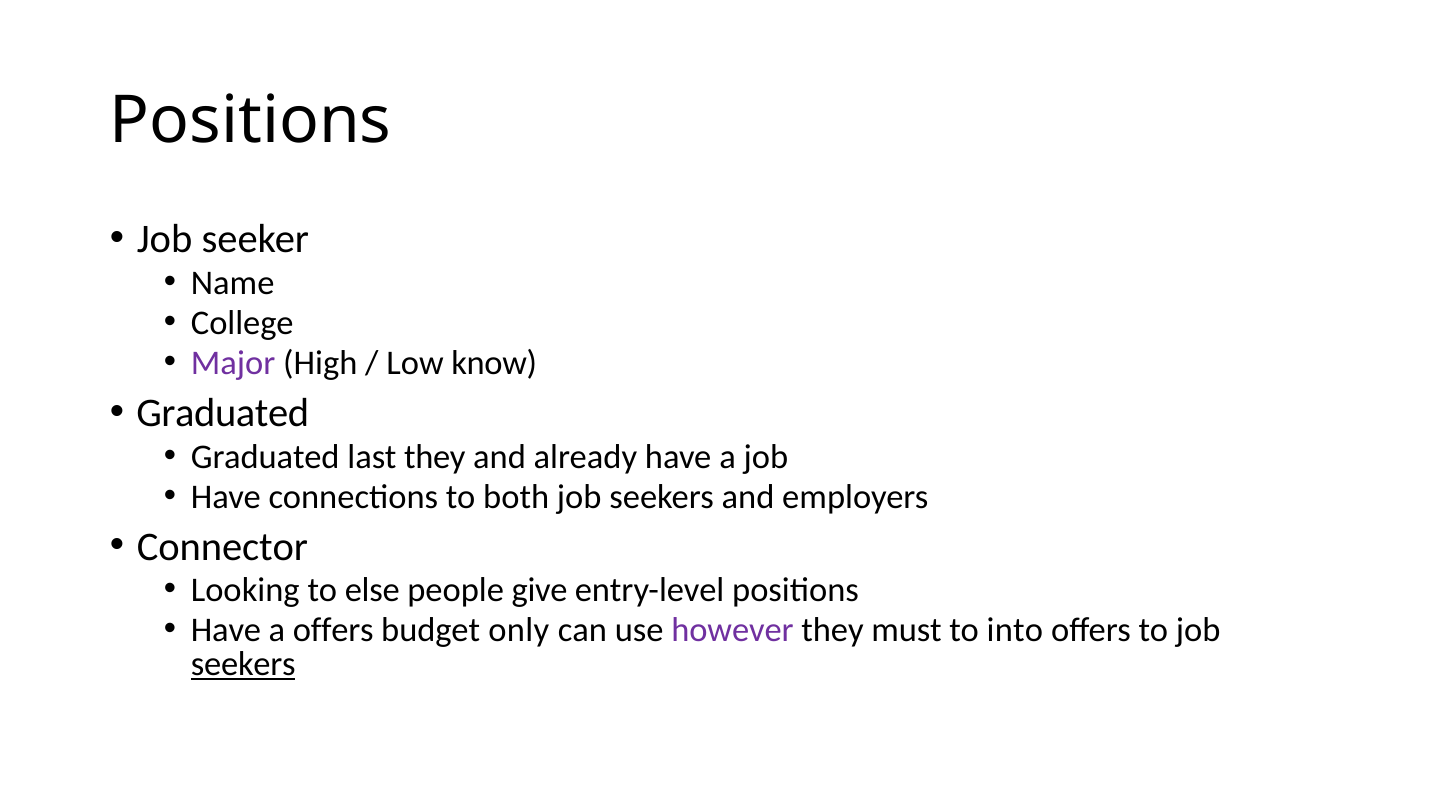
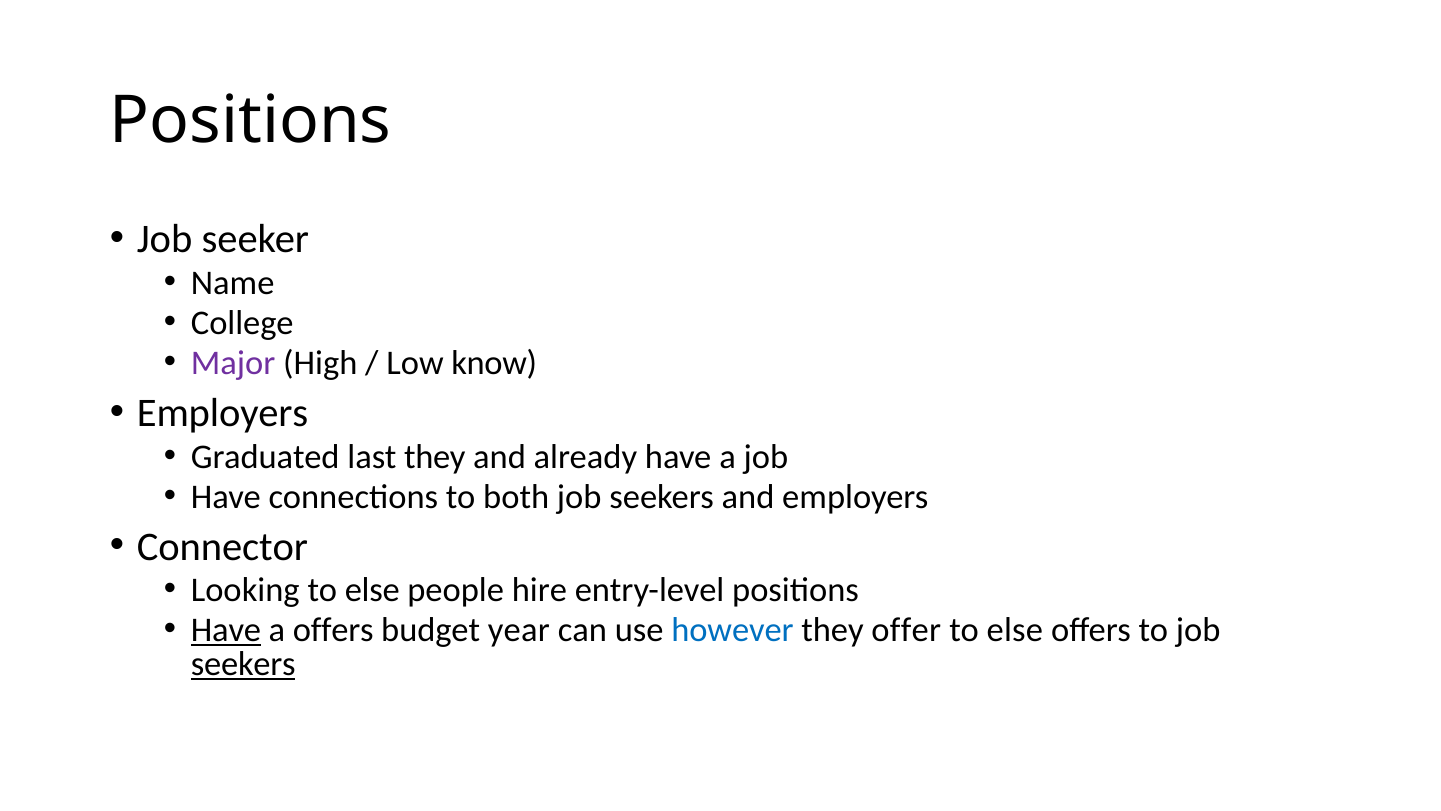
Graduated: Graduated -> Employers (223, 413)
give: give -> hire (539, 590)
Have underline: none -> present (226, 630)
only: only -> year (519, 630)
however colour: purple -> blue (733, 630)
must: must -> offer (906, 630)
into: into -> else (1015, 630)
